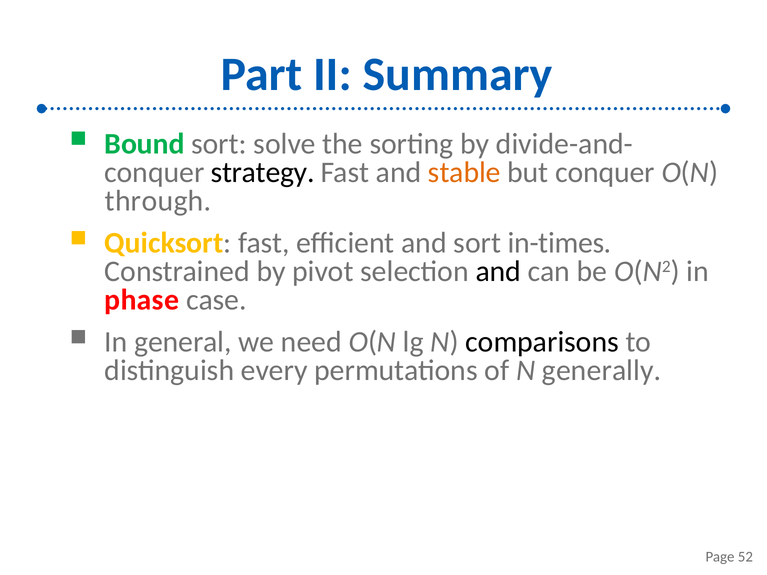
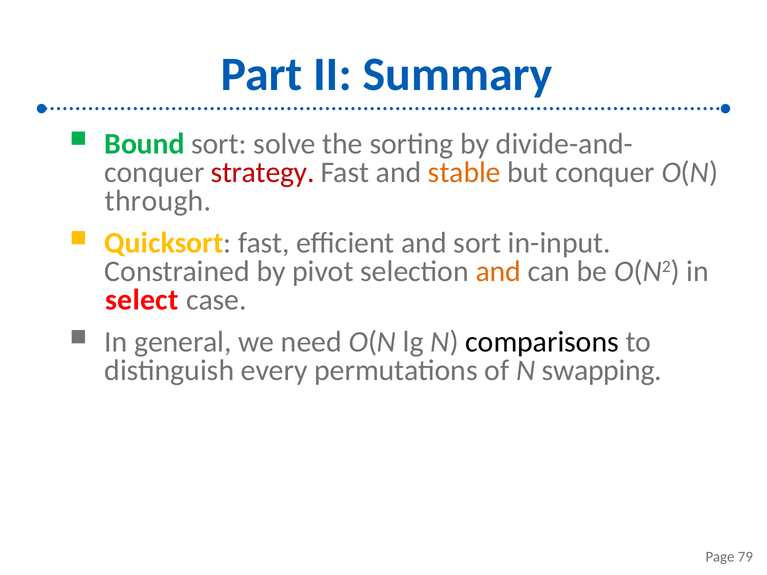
strategy colour: black -> red (263, 172)
in-times: in-times -> in-input (559, 243)
and colour: black -> orange (498, 272)
phase: phase -> select (142, 300)
generally: generally -> swapping (602, 371)
52: 52 -> 79 (745, 557)
